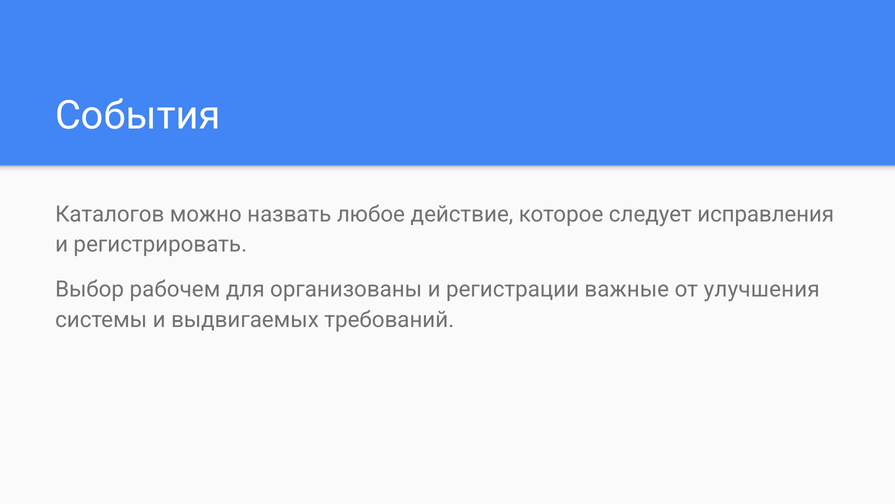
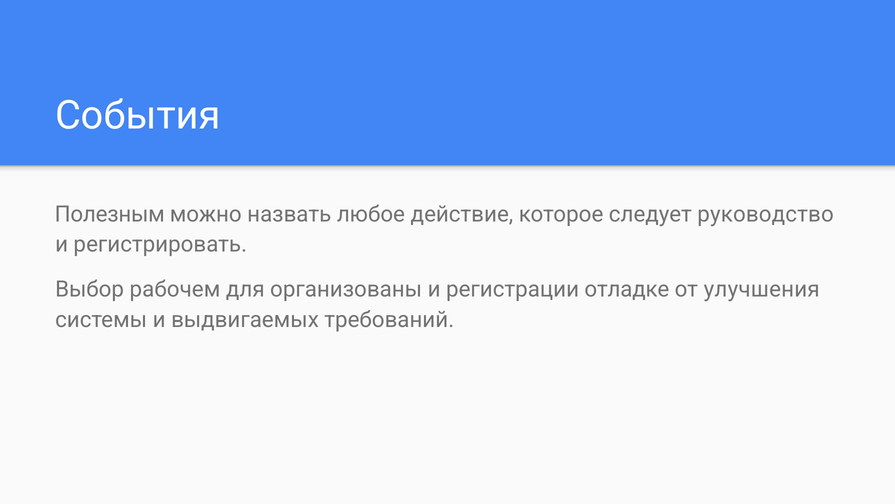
Каталогов: Каталогов -> Полезным (110, 214)
исправления: исправления -> руководство (766, 214)
важные: важные -> отладке (627, 289)
